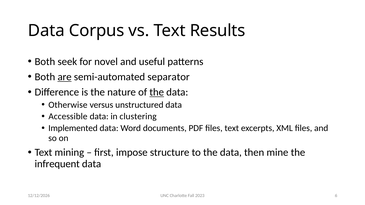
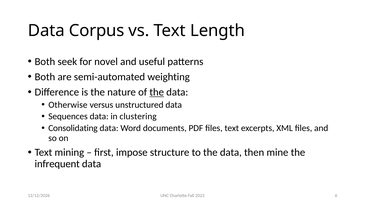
Results: Results -> Length (217, 31)
are underline: present -> none (65, 77)
separator: separator -> weighting (169, 77)
Accessible: Accessible -> Sequences (68, 117)
Implemented: Implemented -> Consolidating (73, 128)
